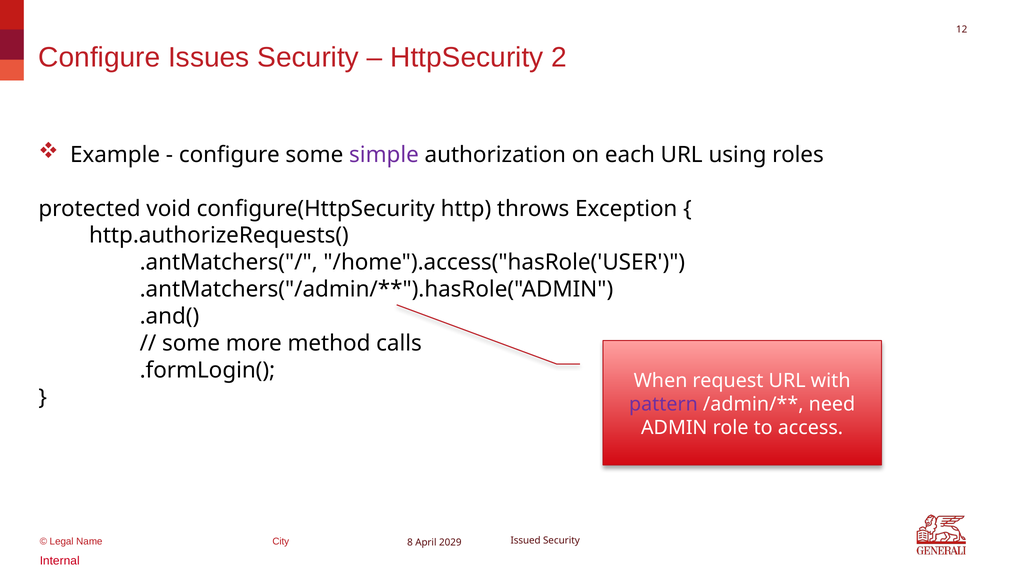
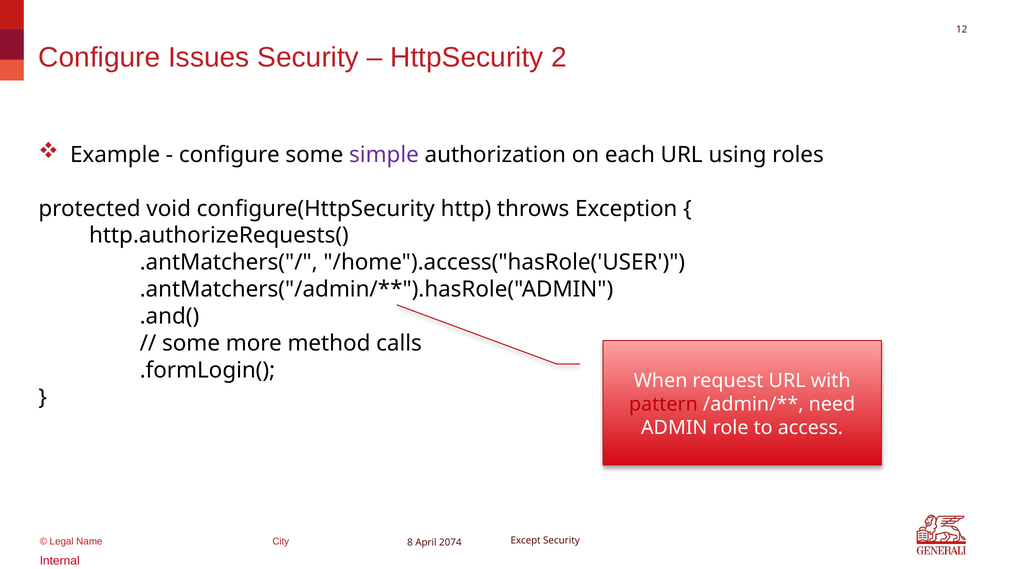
pattern colour: purple -> red (663, 404)
Issued: Issued -> Except (526, 541)
2029: 2029 -> 2074 (450, 543)
